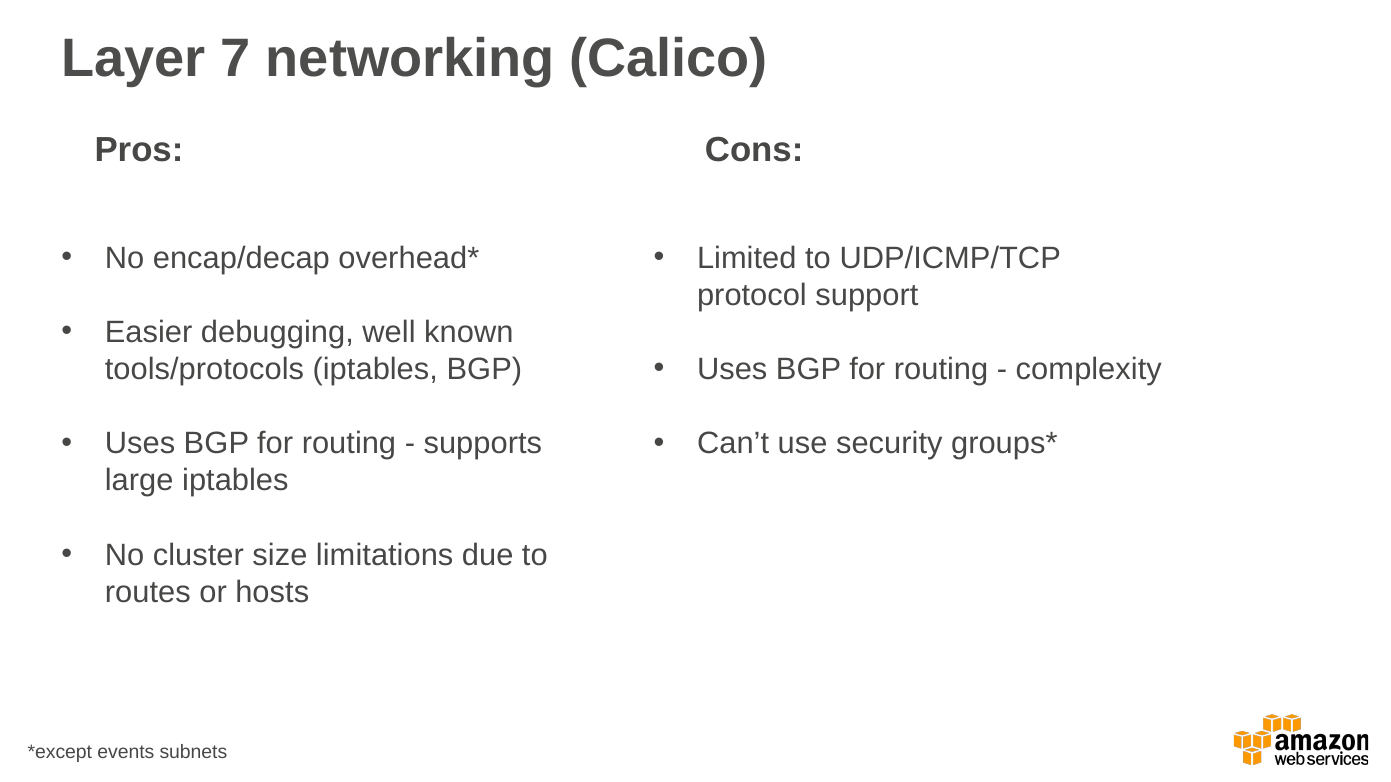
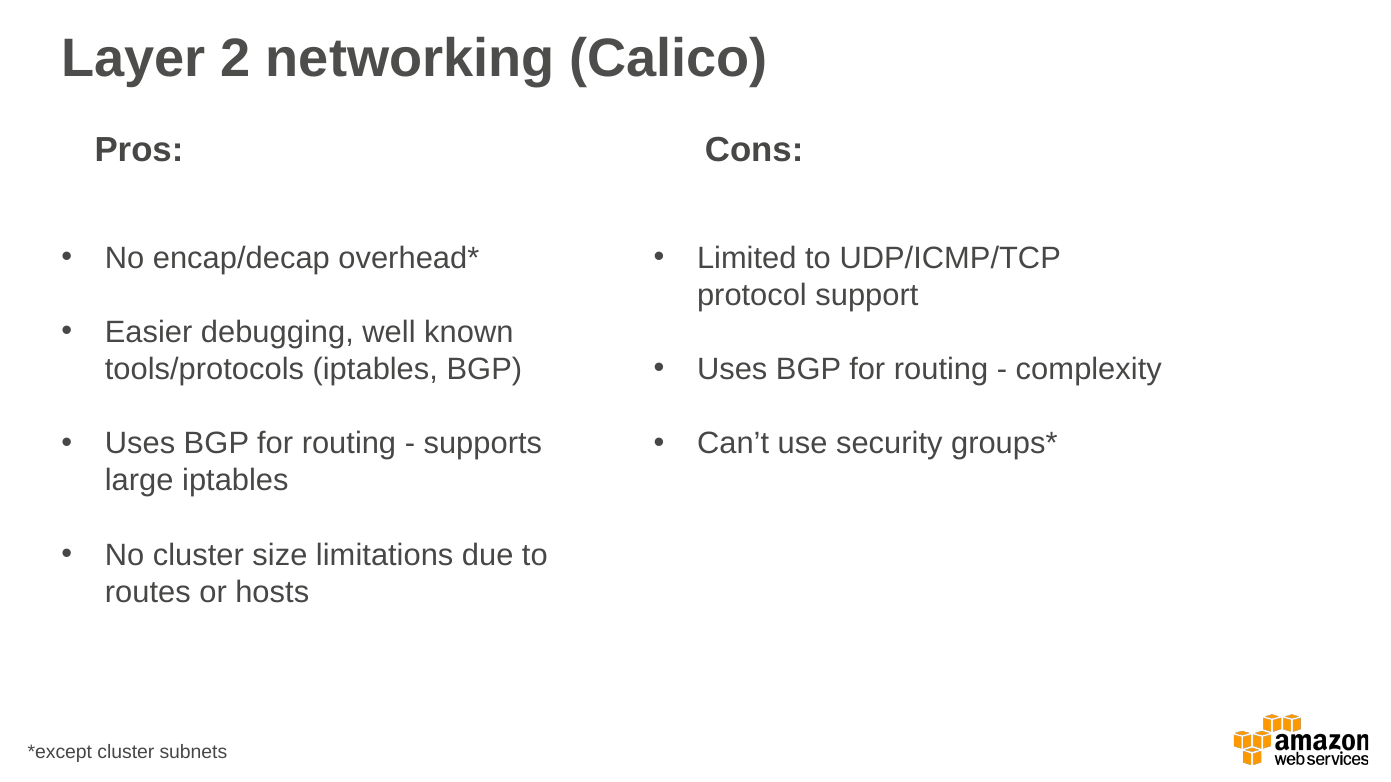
7: 7 -> 2 (236, 59)
events: events -> cluster (126, 752)
